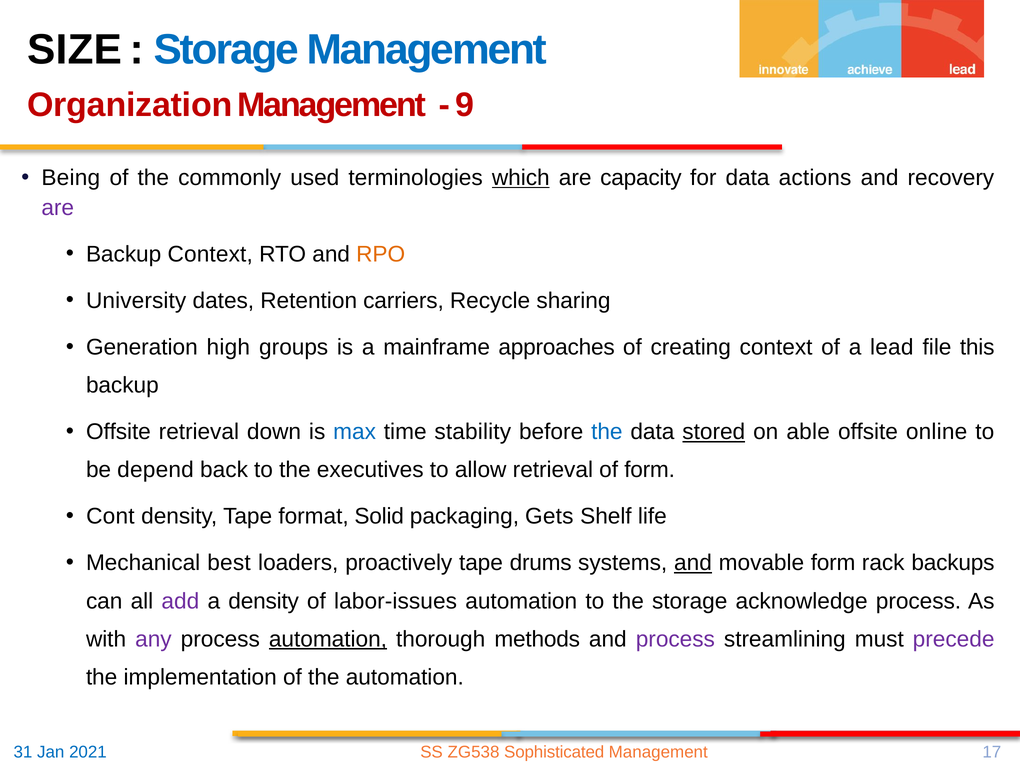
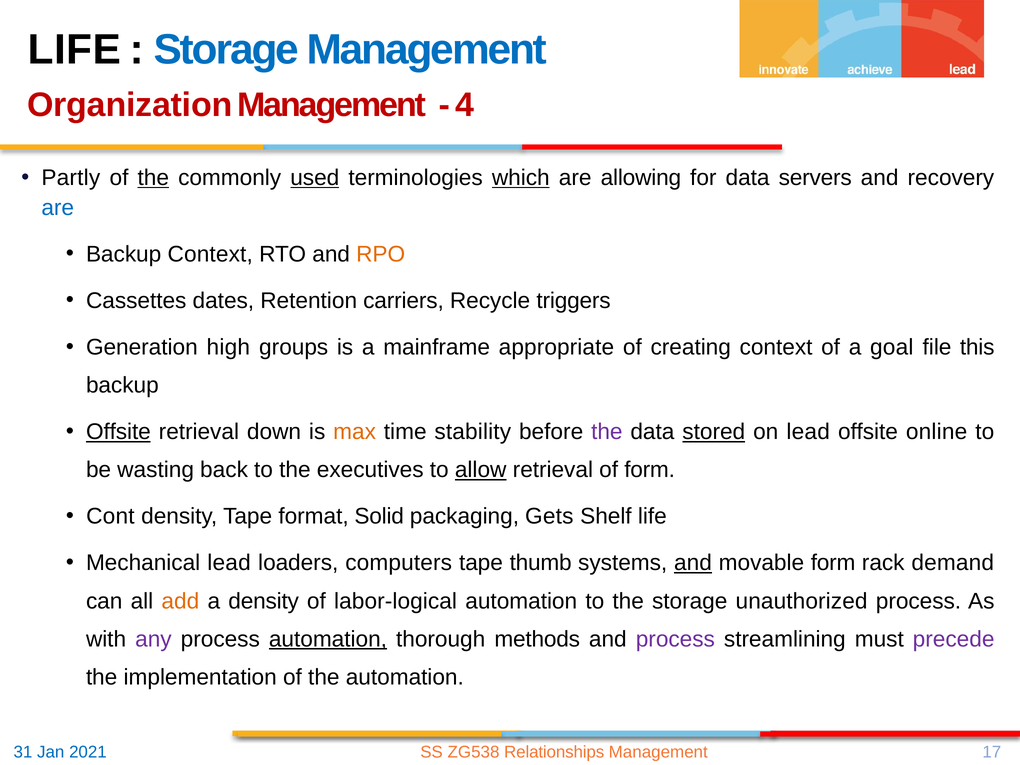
SIZE: SIZE -> LIFE (74, 50)
9: 9 -> 4 (465, 105)
Being: Being -> Partly (71, 178)
the underline: none -> present (153, 178)
used underline: none -> present (315, 178)
capacity: capacity -> allowing (641, 178)
actions: actions -> servers (815, 178)
are colour: purple -> blue (58, 208)
University: University -> Cassettes (136, 301)
sharing: sharing -> triggers (574, 301)
approaches: approaches -> appropriate (556, 347)
lead: lead -> goal (892, 347)
Offsite underline: none -> present (118, 432)
max colour: blue -> orange (355, 432)
the colour: blue -> purple (607, 432)
on able: able -> lead (808, 432)
depend: depend -> wasting (156, 470)
allow underline: none -> present (481, 470)
Mechanical best: best -> lead (229, 563)
proactively: proactively -> computers (399, 563)
drums: drums -> thumb (541, 563)
backups: backups -> demand (953, 563)
add colour: purple -> orange (180, 601)
labor-issues: labor-issues -> labor-logical (396, 601)
acknowledge: acknowledge -> unauthorized (802, 601)
Sophisticated: Sophisticated -> Relationships (554, 752)
